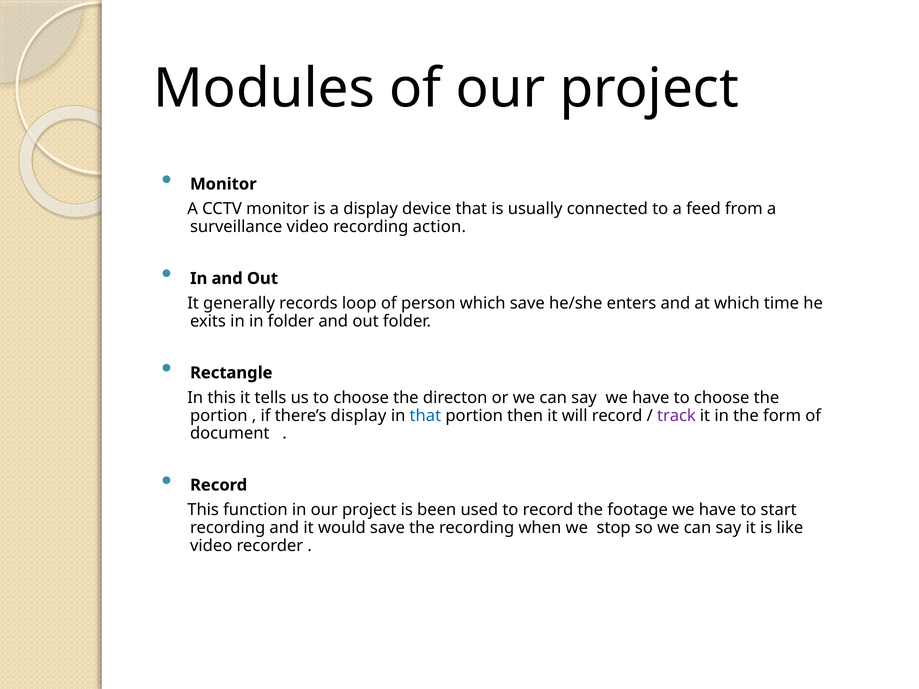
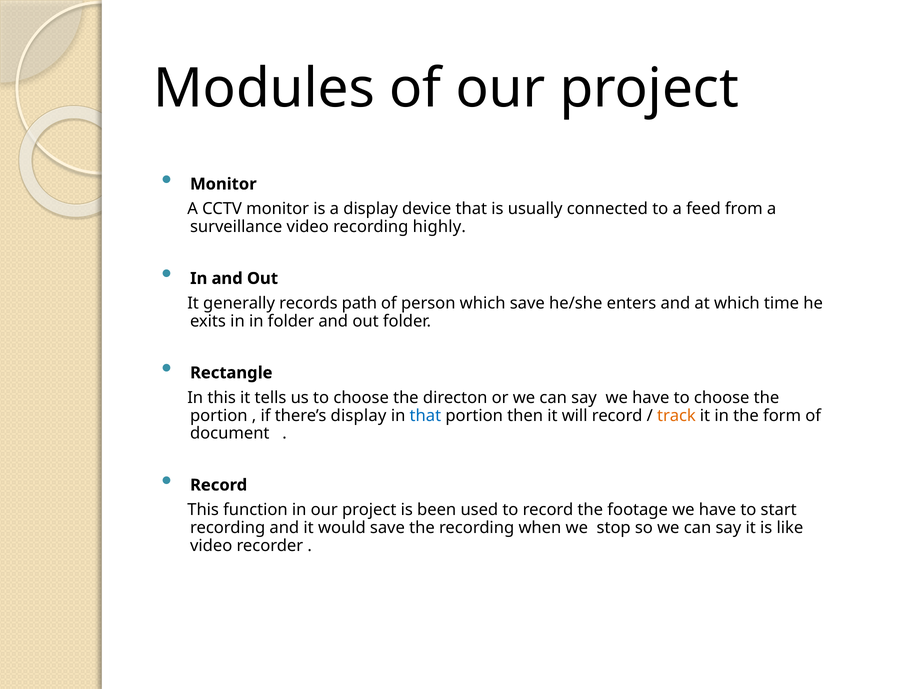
action: action -> highly (439, 227)
loop: loop -> path (359, 303)
track colour: purple -> orange (676, 416)
